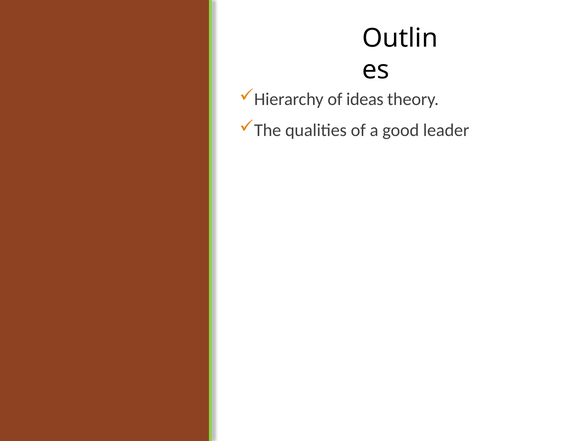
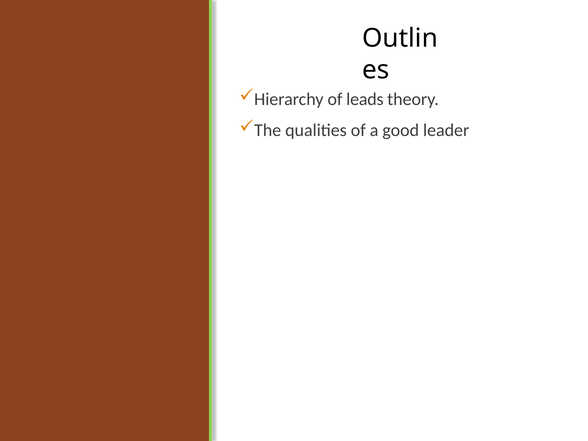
ideas: ideas -> leads (365, 99)
